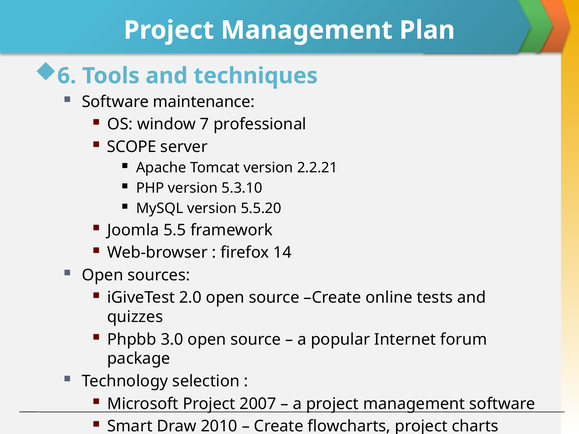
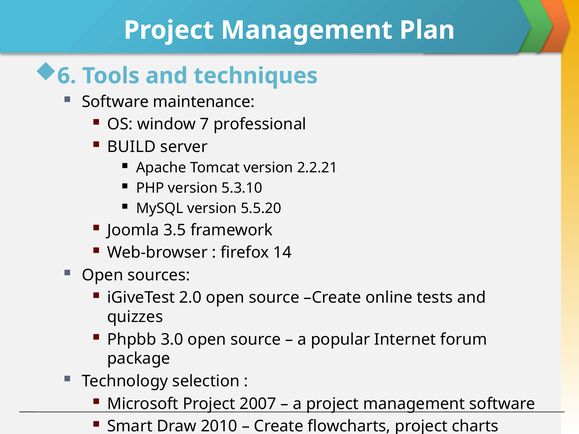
SCOPE: SCOPE -> BUILD (132, 147)
5.5: 5.5 -> 3.5 (175, 230)
